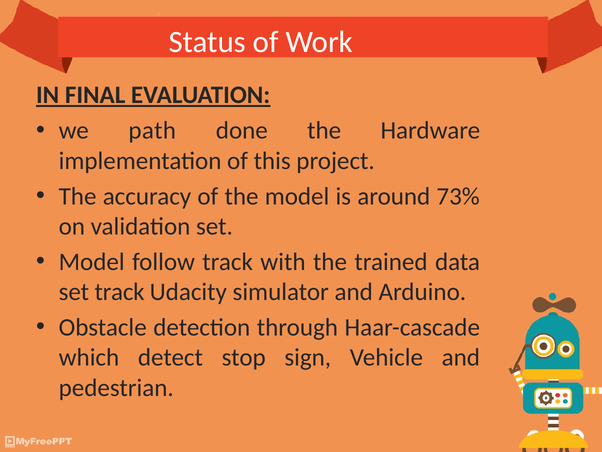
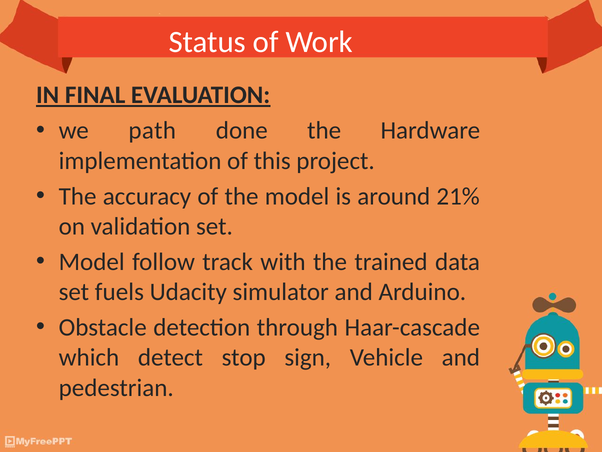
73%: 73% -> 21% (458, 196)
set track: track -> fuels (119, 292)
